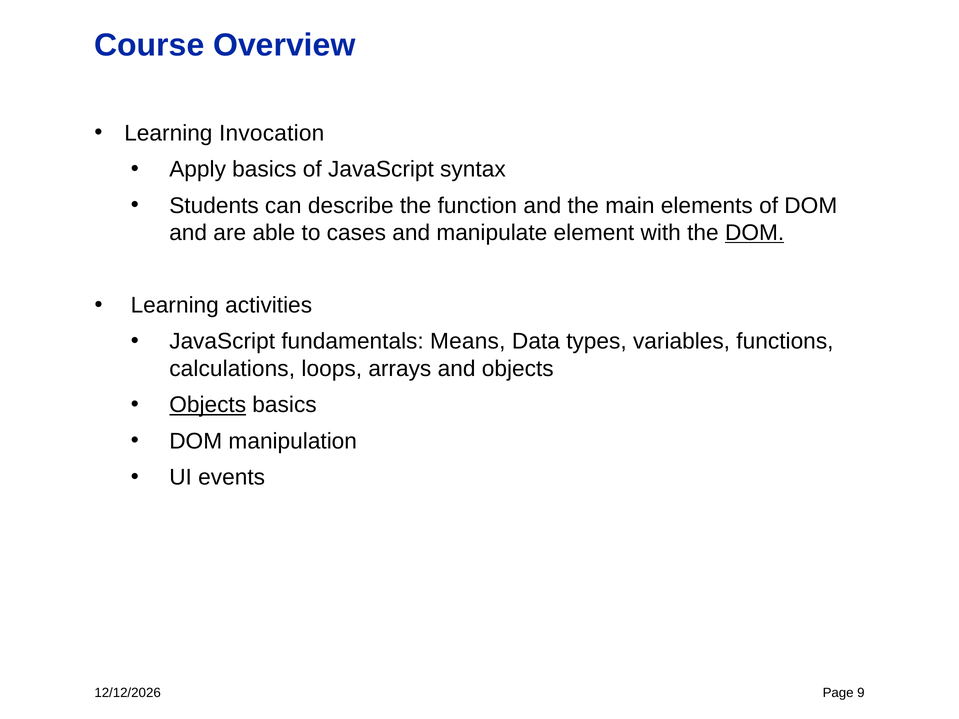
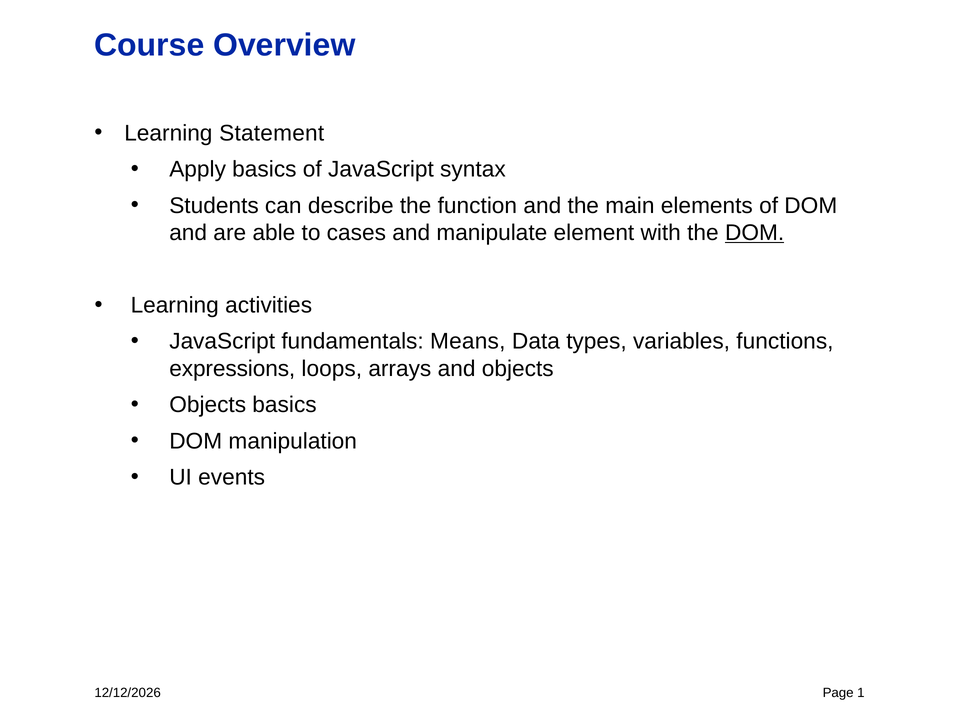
Invocation: Invocation -> Statement (272, 133)
calculations: calculations -> expressions (232, 369)
Objects underline: present -> none (208, 405)
9: 9 -> 1 (861, 693)
